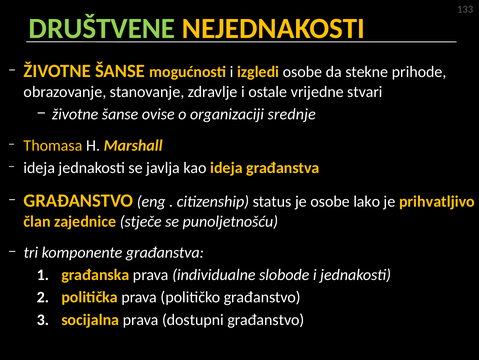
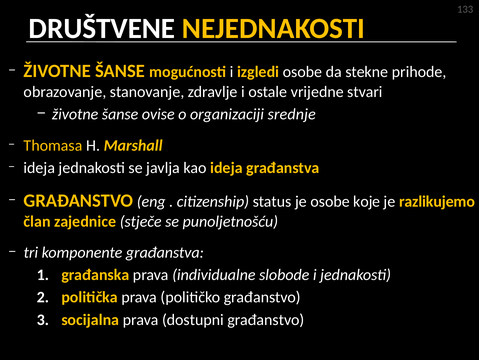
DRUŠTVENE colour: light green -> white (102, 29)
lako: lako -> koje (367, 201)
prihvatljivo: prihvatljivo -> razlikujemo (437, 201)
